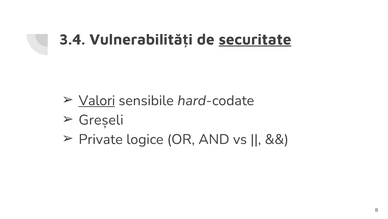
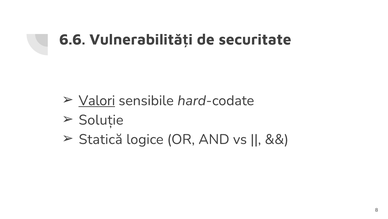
3.4: 3.4 -> 6.6 (72, 39)
securitate underline: present -> none (255, 39)
Greșeli: Greșeli -> Soluție (101, 120)
Private: Private -> Statică (101, 139)
